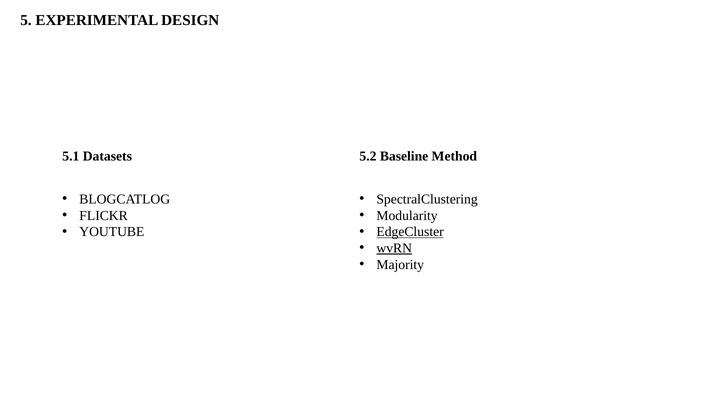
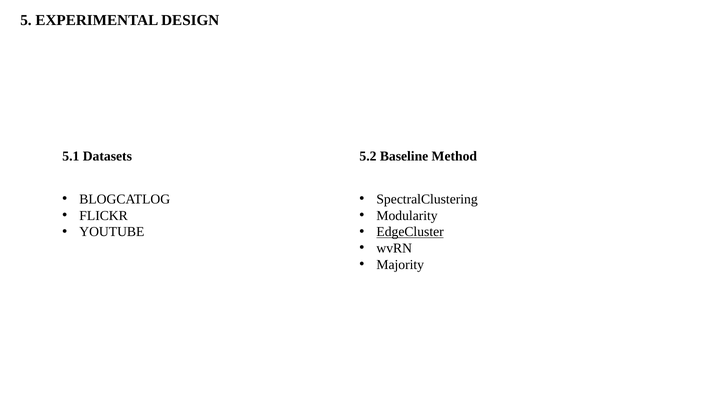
wvRN underline: present -> none (394, 248)
